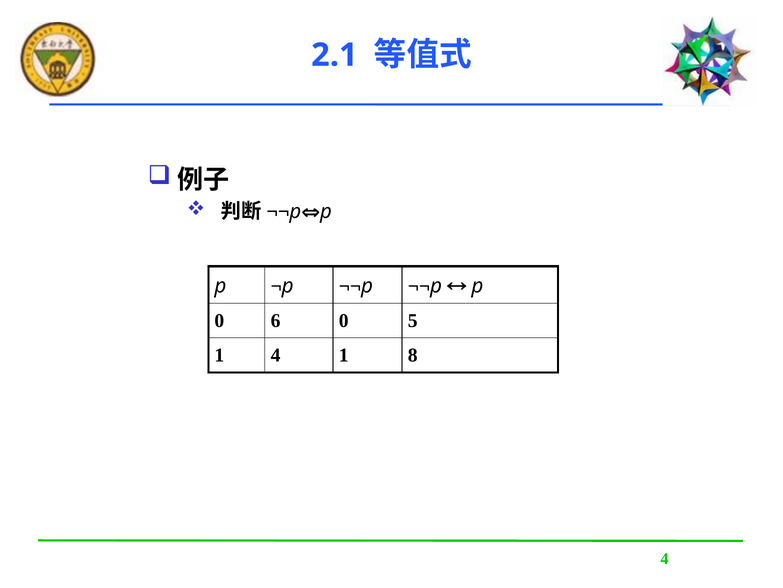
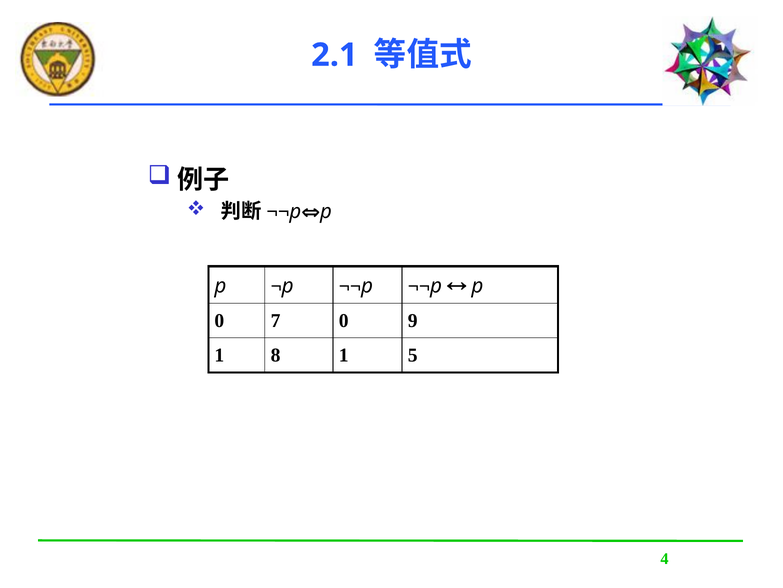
6: 6 -> 7 (276, 320)
5: 5 -> 9 (413, 320)
1 4: 4 -> 8 (276, 355)
8: 8 -> 5 (413, 355)
